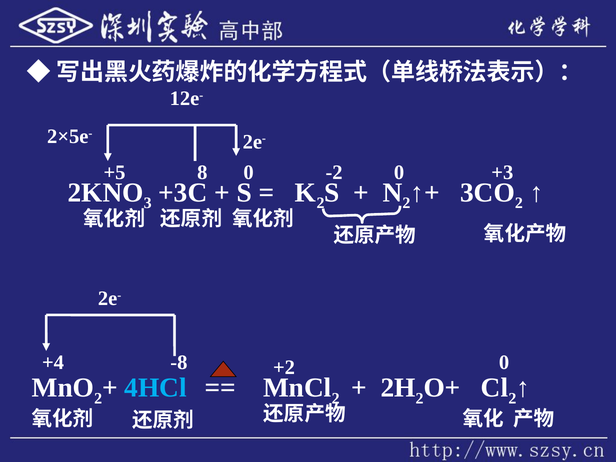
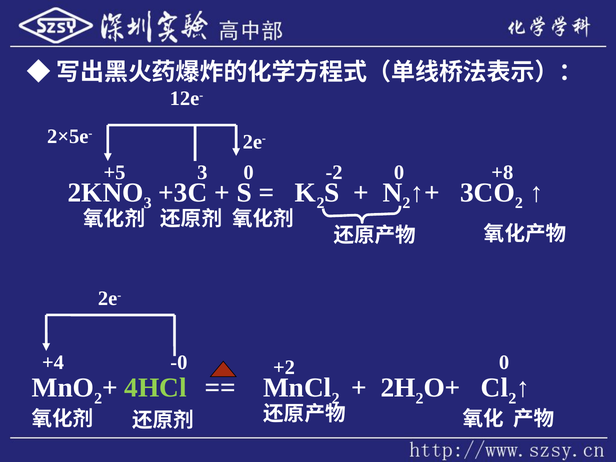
+5 8: 8 -> 3 (202, 173)
+3: +3 -> +8 (502, 173)
-8: -8 -> -0 (179, 363)
4HCl colour: light blue -> light green (156, 388)
